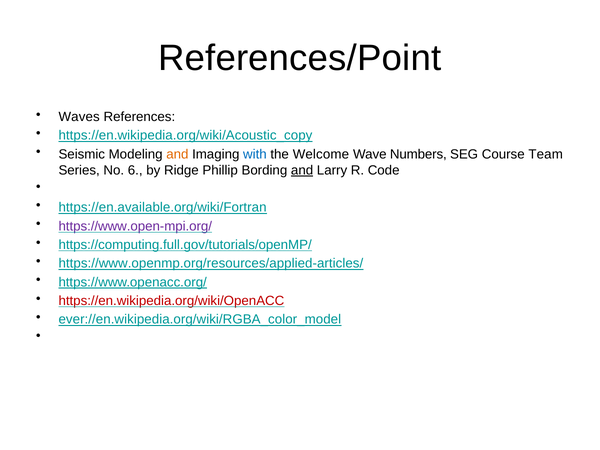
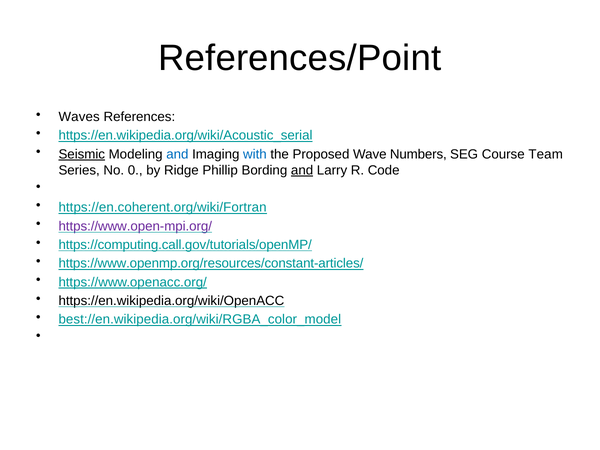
https://en.wikipedia.org/wiki/Acoustic_copy: https://en.wikipedia.org/wiki/Acoustic_copy -> https://en.wikipedia.org/wiki/Acoustic_serial (185, 136)
Seismic underline: none -> present (82, 154)
and colour: orange -> blue (177, 154)
Welcome: Welcome -> Proposed (321, 154)
6: 6 -> 0 (135, 170)
https://en.available.org/wiki/Fortran: https://en.available.org/wiki/Fortran -> https://en.coherent.org/wiki/Fortran (163, 208)
https://computing.full.gov/tutorials/openMP/: https://computing.full.gov/tutorials/openMP/ -> https://computing.call.gov/tutorials/openMP/ (185, 245)
https://www.openmp.org/resources/applied-articles/: https://www.openmp.org/resources/applied-articles/ -> https://www.openmp.org/resources/constant-articles/ (211, 264)
https://en.wikipedia.org/wiki/OpenACC colour: red -> black (171, 301)
ever://en.wikipedia.org/wiki/RGBA_color_model: ever://en.wikipedia.org/wiki/RGBA_color_model -> best://en.wikipedia.org/wiki/RGBA_color_model (200, 320)
